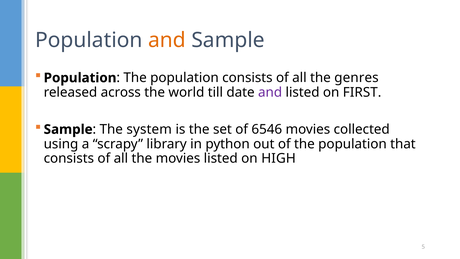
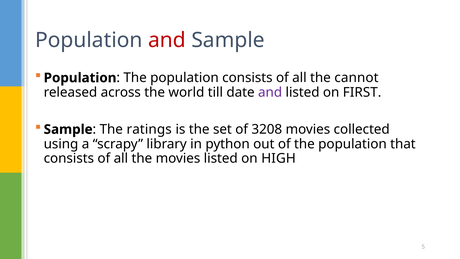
and colour: orange -> red (167, 40)
genres: genres -> cannot (356, 78)
system: system -> ratings (149, 129)
6546: 6546 -> 3208 (267, 129)
